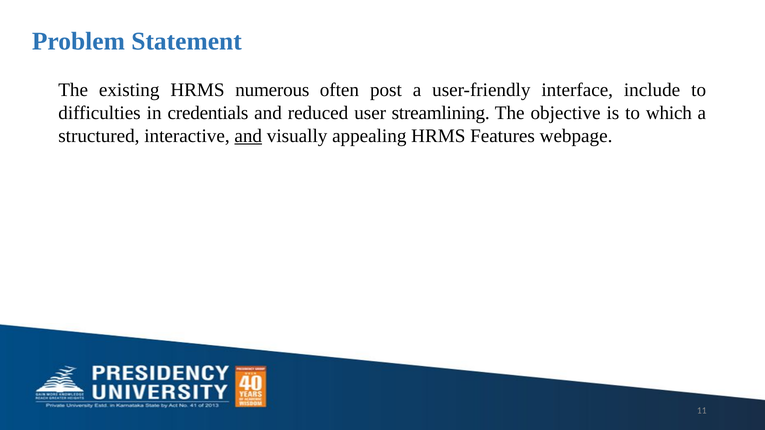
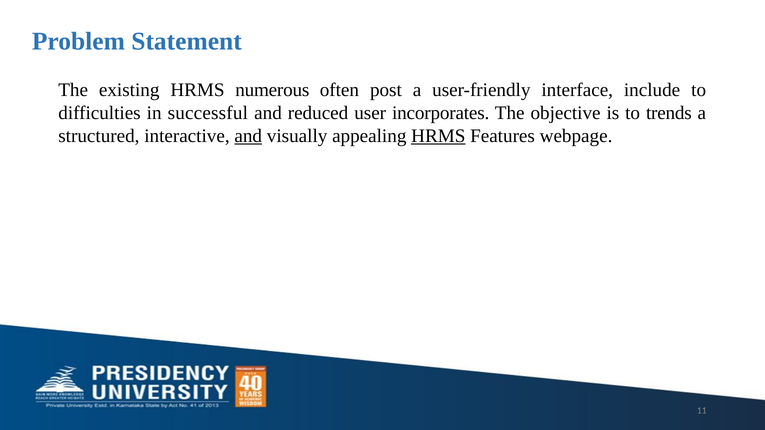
credentials: credentials -> successful (208, 113)
streamlining: streamlining -> incorporates (441, 113)
which: which -> trends (669, 113)
HRMS underline: none -> present (438, 136)
